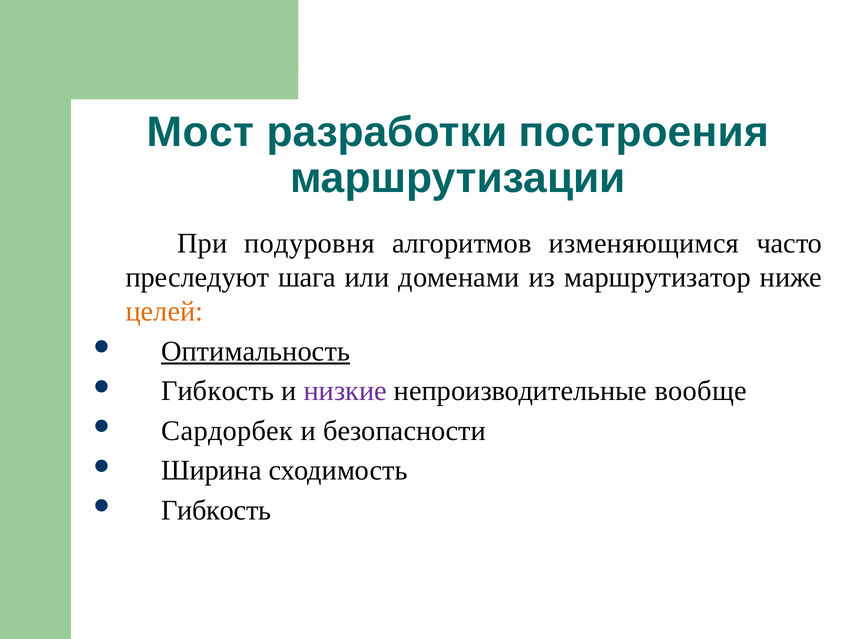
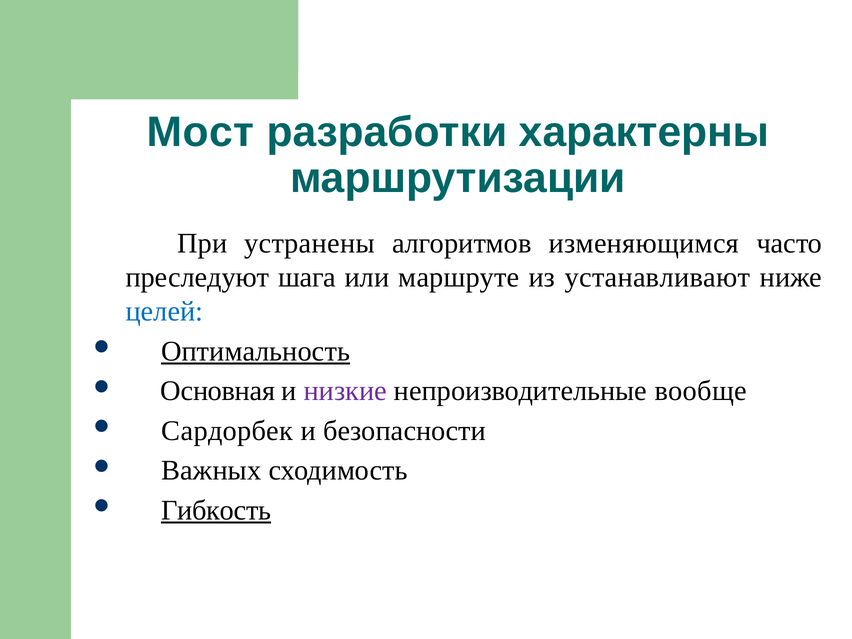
построения: построения -> характерны (644, 132)
подуровня: подуровня -> устранены (310, 243)
доменами: доменами -> маршруте (459, 277)
маршрутизатор: маршрутизатор -> устанавливают (657, 277)
целей colour: orange -> blue (164, 311)
Гибкость: Гибкость -> Основная (218, 391)
Ширина: Ширина -> Важных (211, 470)
Гибкость underline: none -> present (216, 510)
